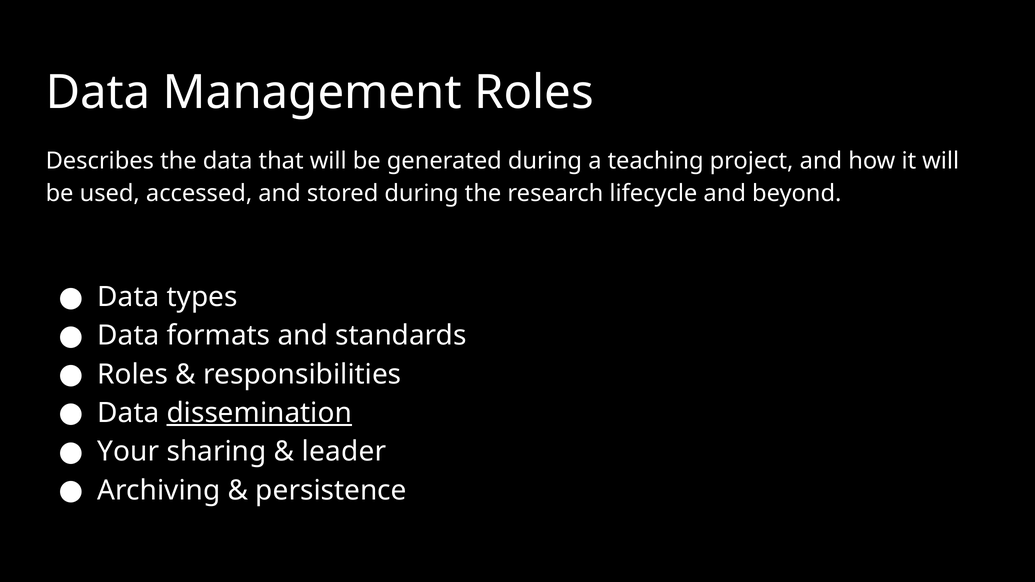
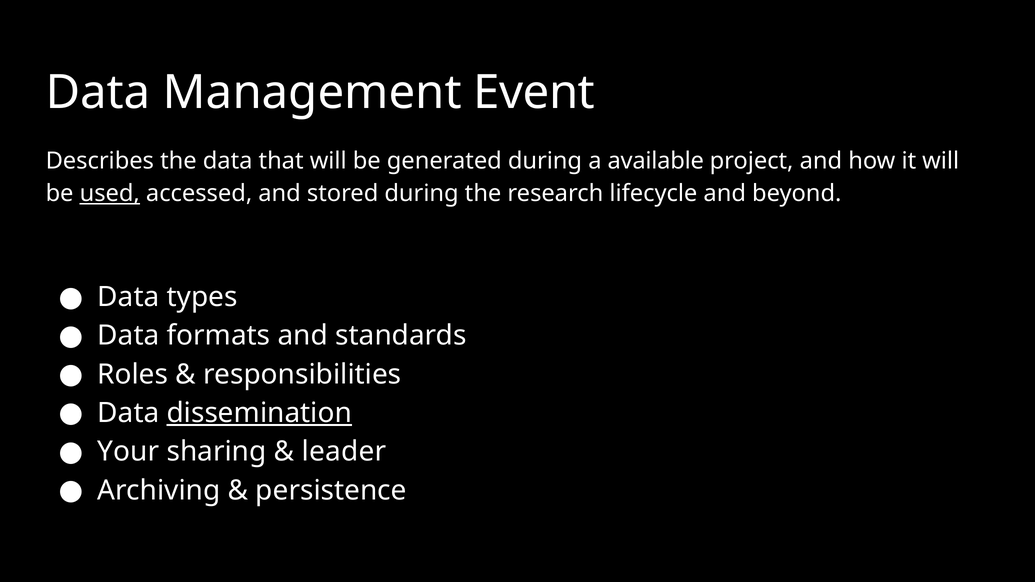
Management Roles: Roles -> Event (534, 93)
teaching: teaching -> available (656, 161)
used underline: none -> present (110, 194)
